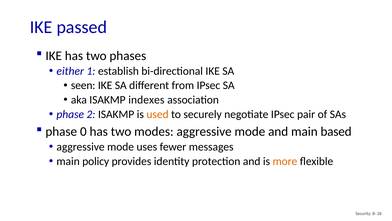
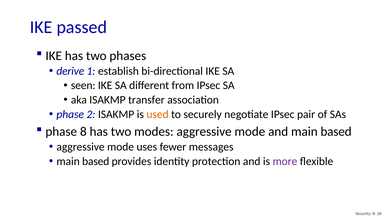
either: either -> derive (70, 71)
indexes: indexes -> transfer (146, 100)
0: 0 -> 8 (83, 131)
policy: policy -> based (96, 161)
more colour: orange -> purple (285, 161)
